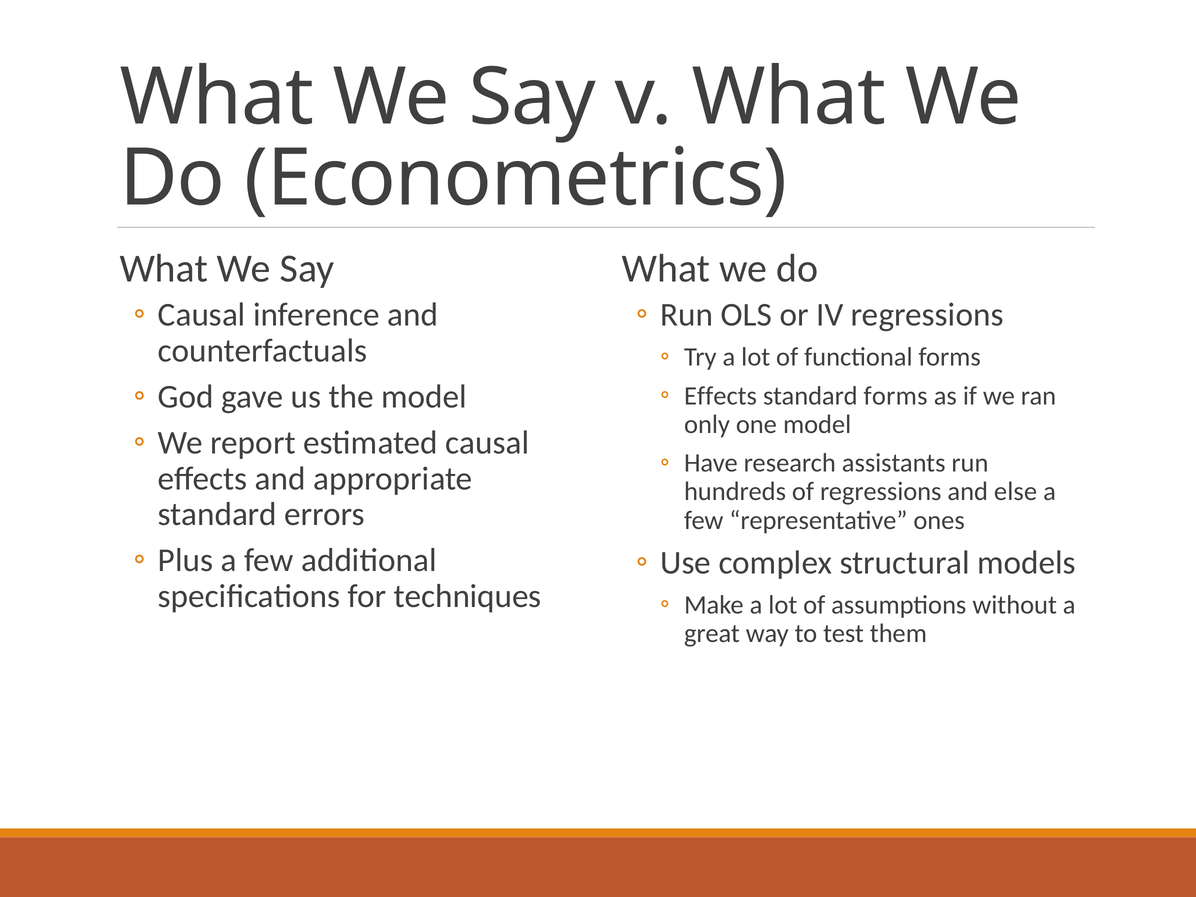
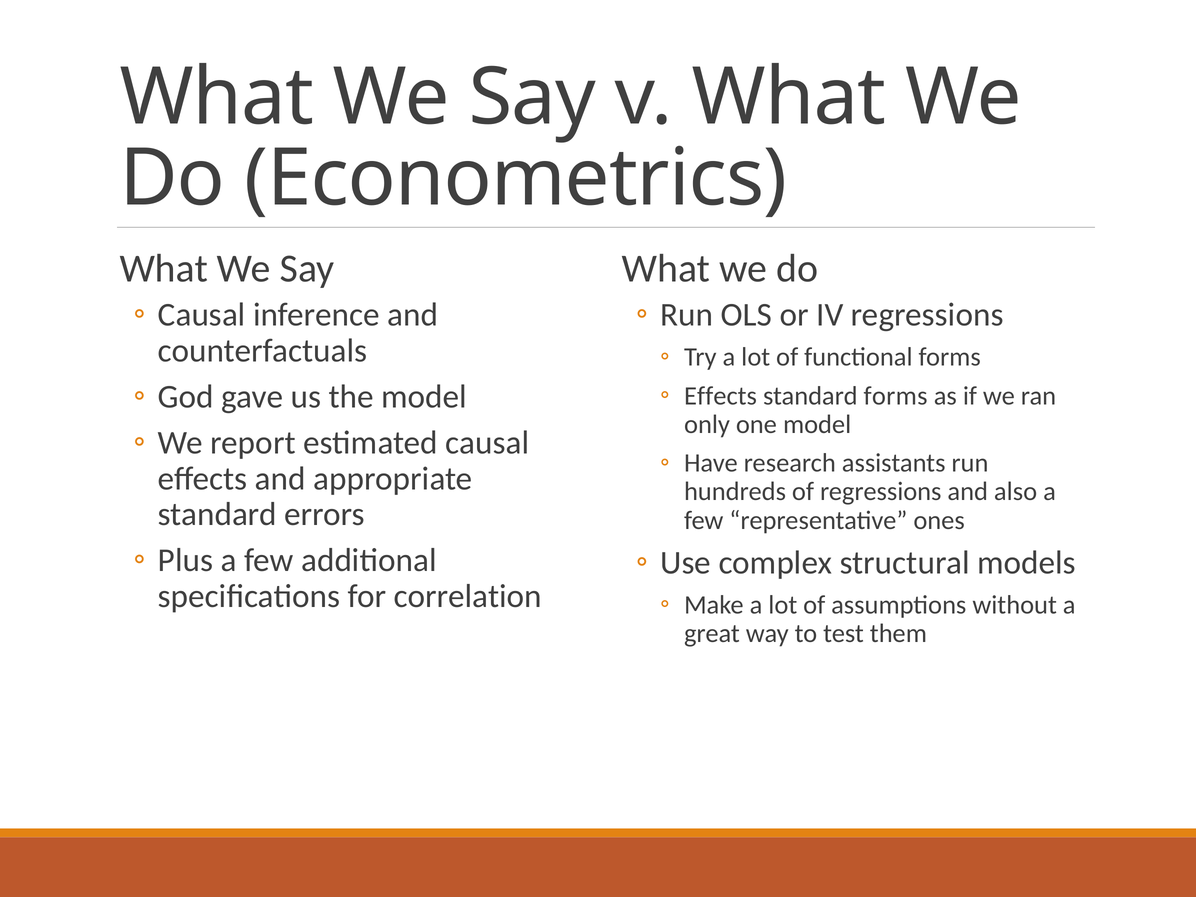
else: else -> also (1016, 492)
techniques: techniques -> correlation (468, 596)
